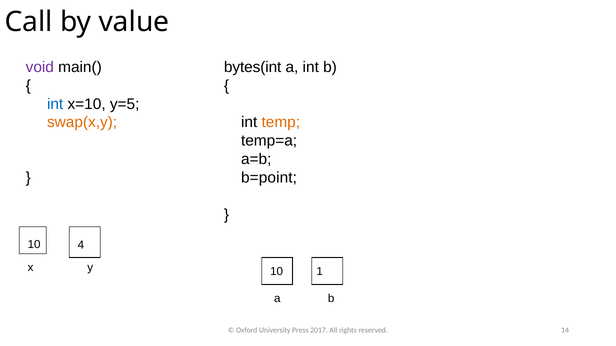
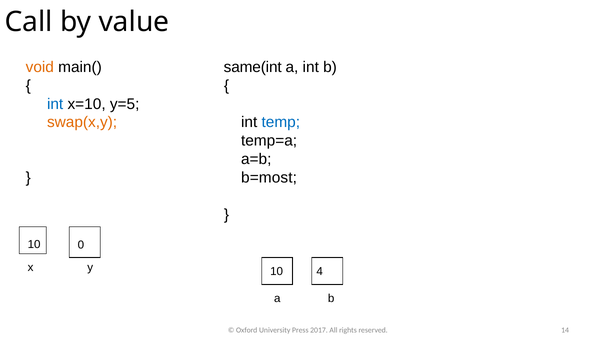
void colour: purple -> orange (40, 67)
bytes(int: bytes(int -> same(int (253, 67)
temp colour: orange -> blue (281, 123)
b=point: b=point -> b=most (269, 178)
4: 4 -> 0 (81, 245)
1: 1 -> 4 (320, 272)
